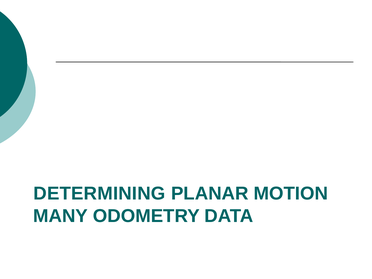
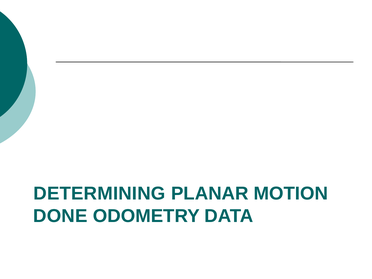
MANY: MANY -> DONE (60, 216)
